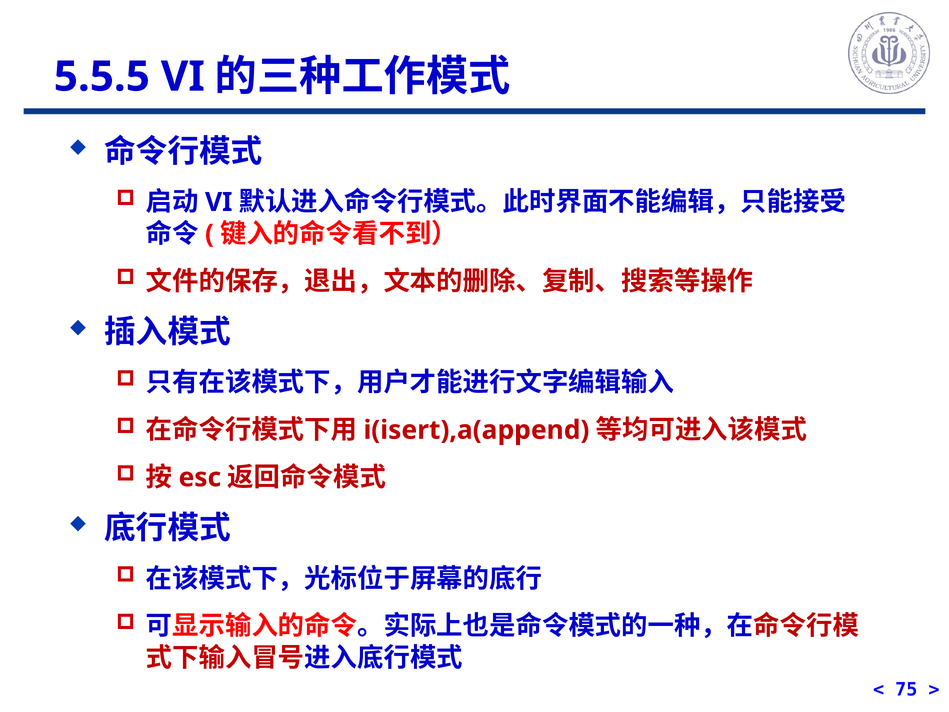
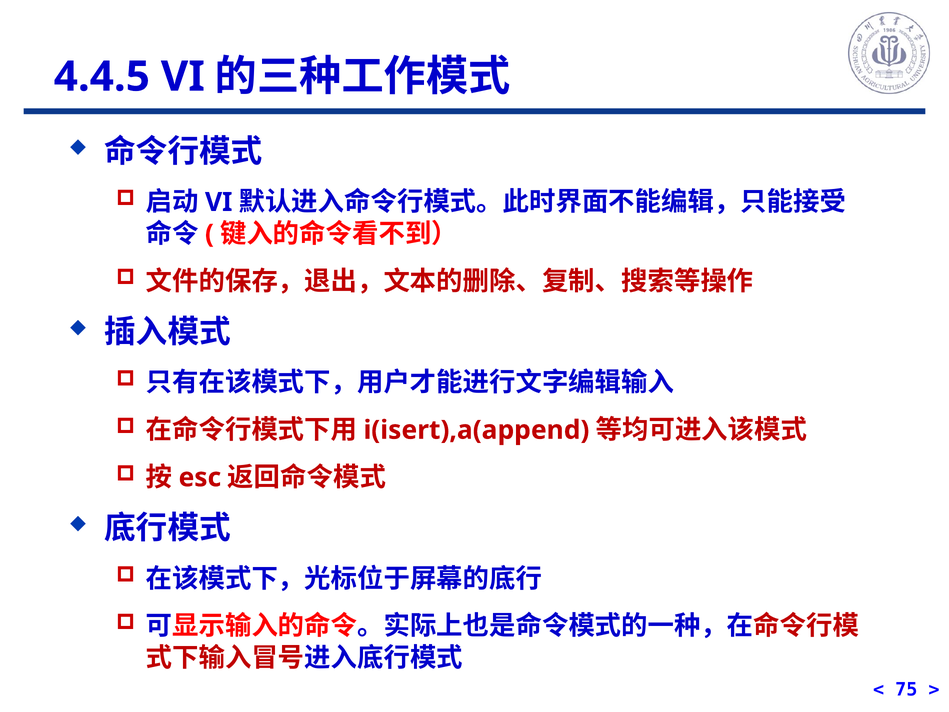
5.5.5: 5.5.5 -> 4.4.5 (102, 77)
